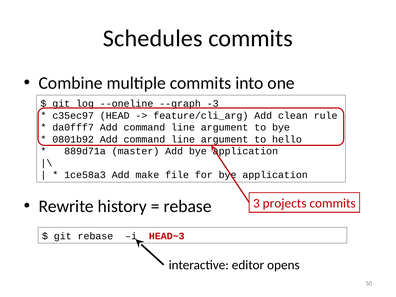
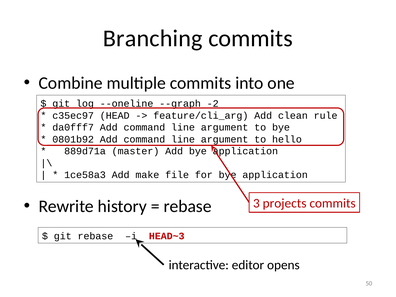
Schedules: Schedules -> Branching (153, 38)
-3: -3 -> -2 (213, 104)
